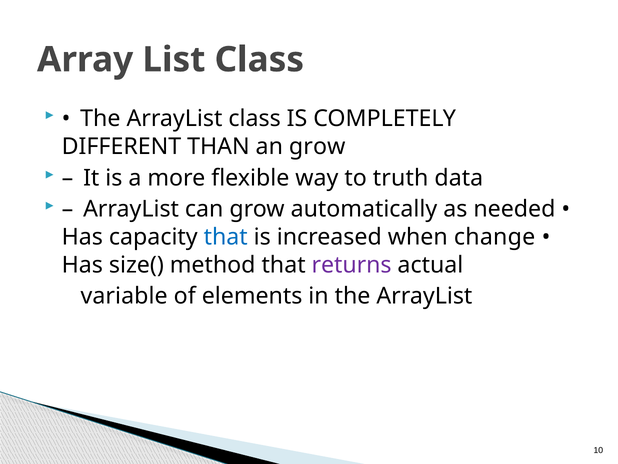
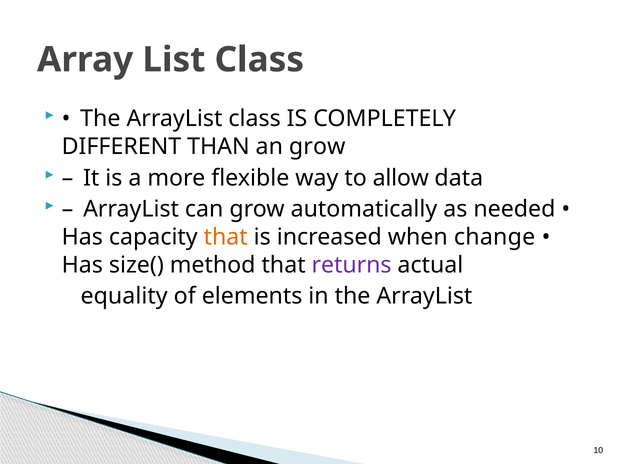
truth: truth -> allow (401, 178)
that colour: blue -> orange (226, 237)
variable: variable -> equality (124, 296)
